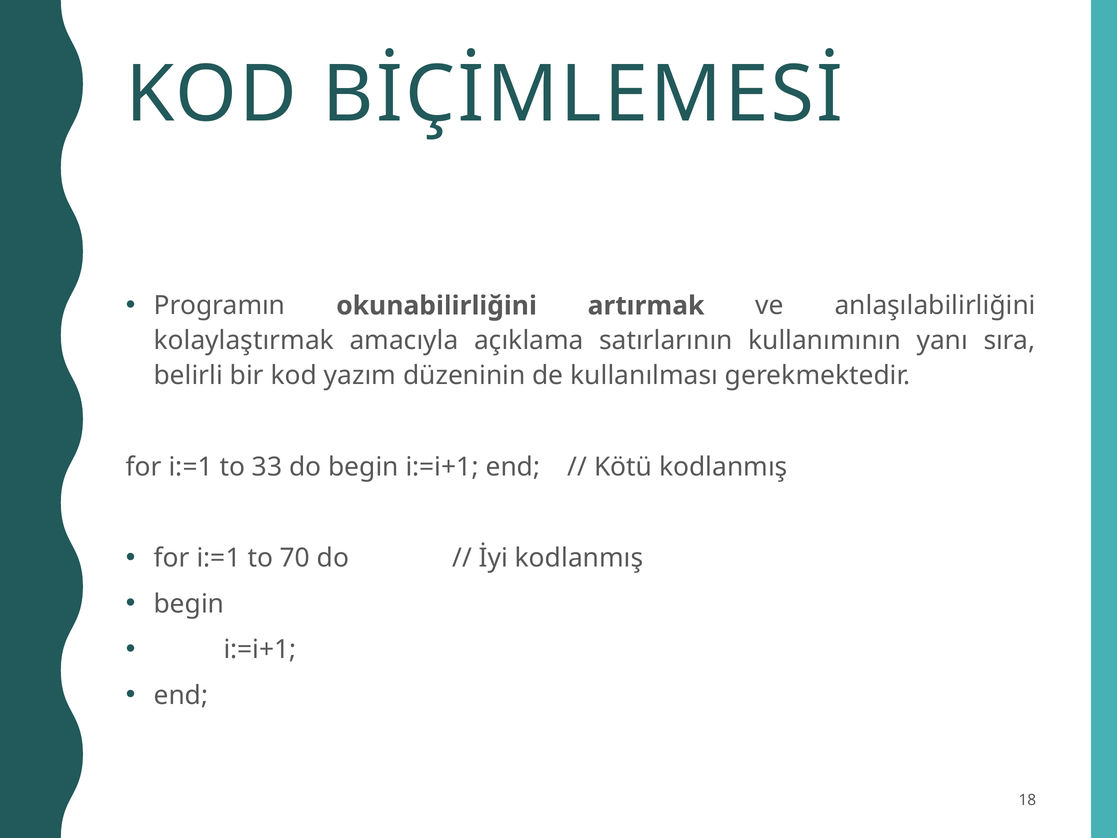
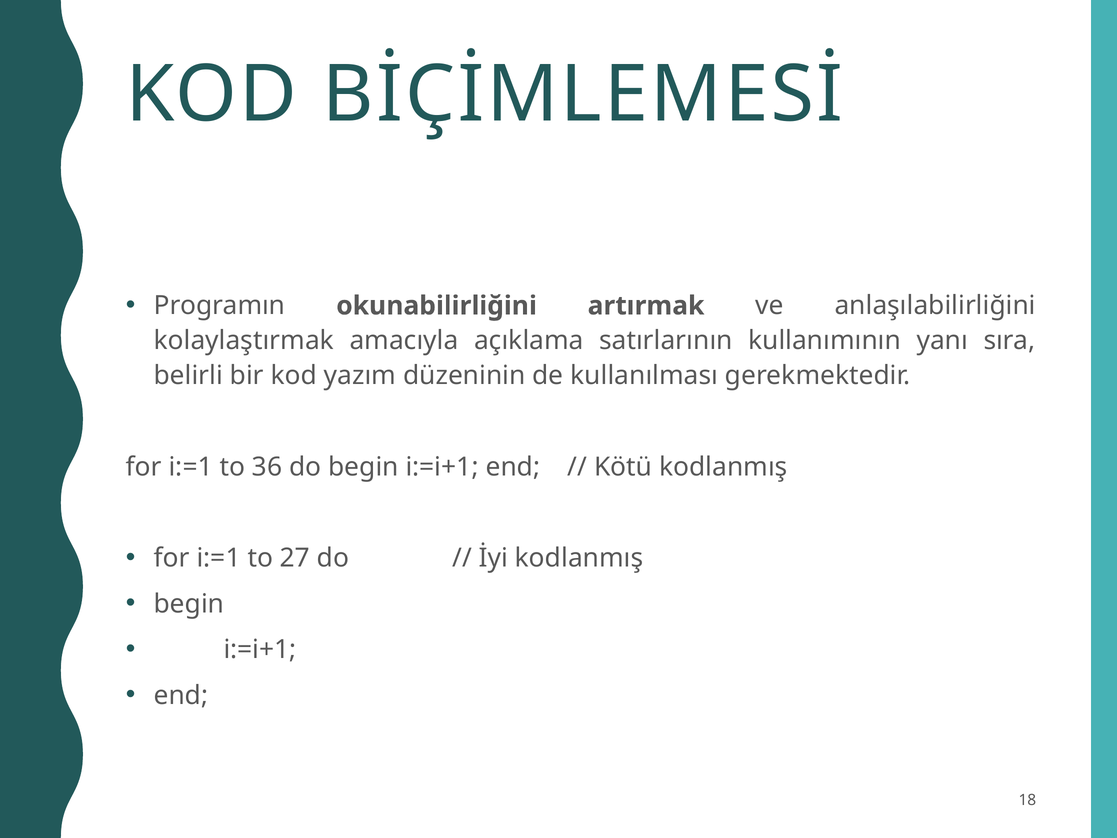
33: 33 -> 36 (267, 467)
70: 70 -> 27 (295, 558)
